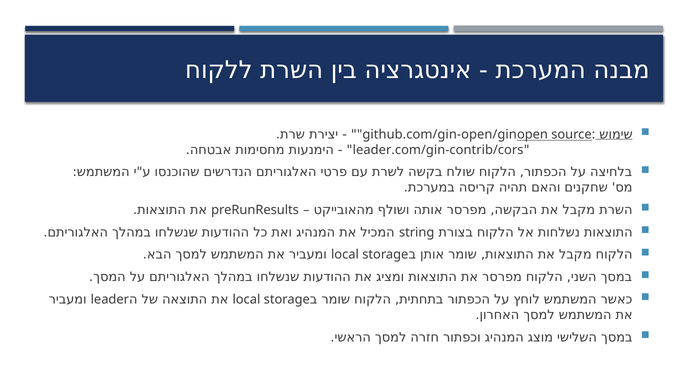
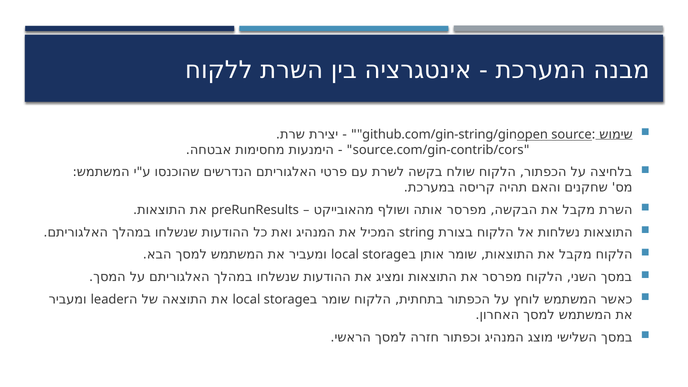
github.com/gin-open/gin: github.com/gin-open/gin -> github.com/gin-string/gin (437, 134)
leader.com/gin-contrib/cors: leader.com/gin-contrib/cors -> source.com/gin-contrib/cors (438, 150)
